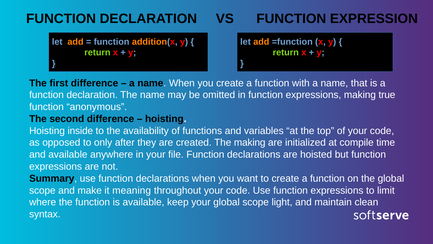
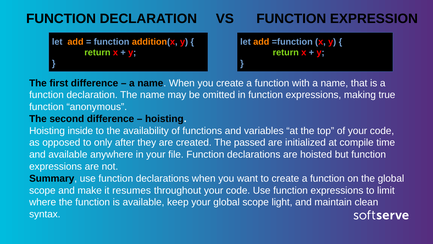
The making: making -> passed (250, 142)
meaning: meaning -> resumes (132, 190)
